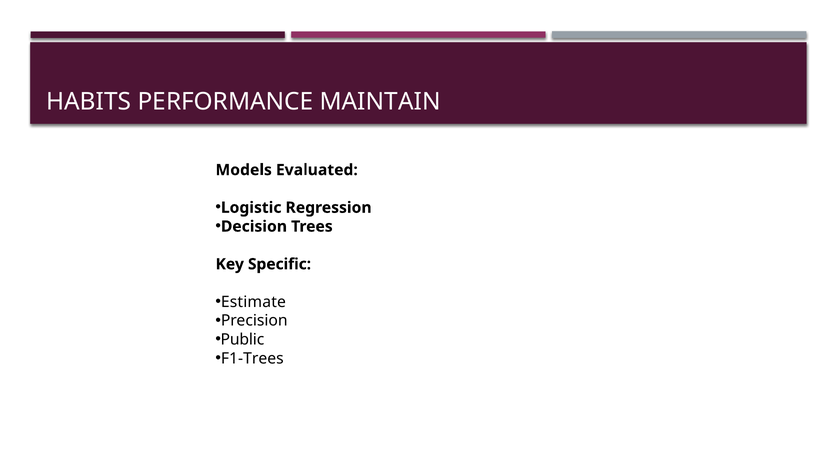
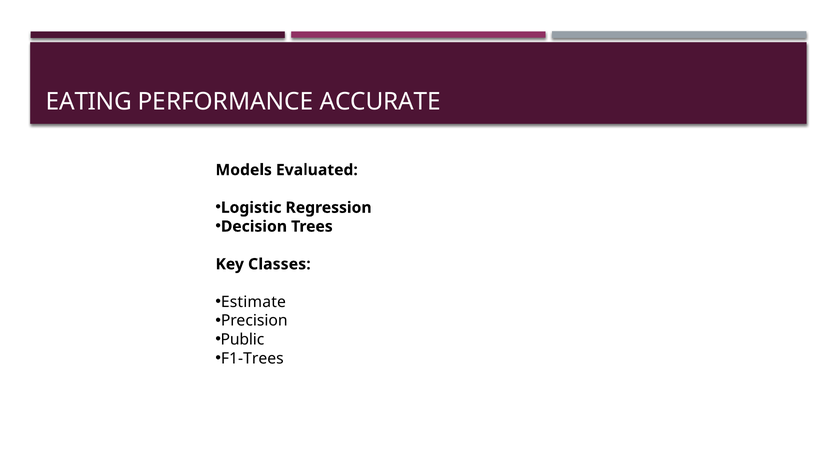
HABITS: HABITS -> EATING (89, 102)
MAINTAIN: MAINTAIN -> ACCURATE (380, 102)
Specific: Specific -> Classes (279, 264)
